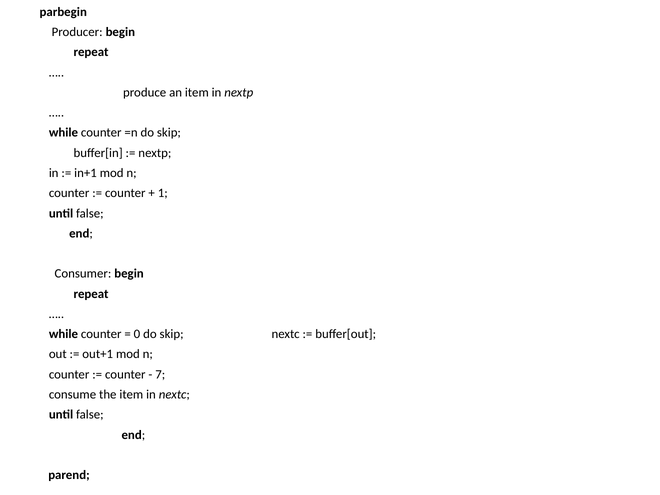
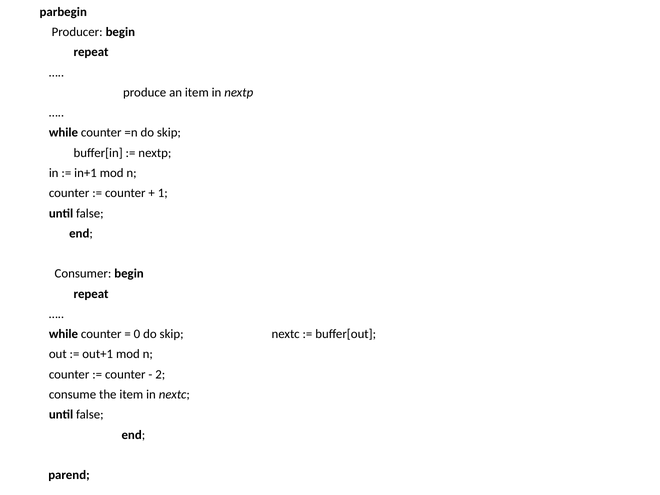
7: 7 -> 2 (160, 374)
